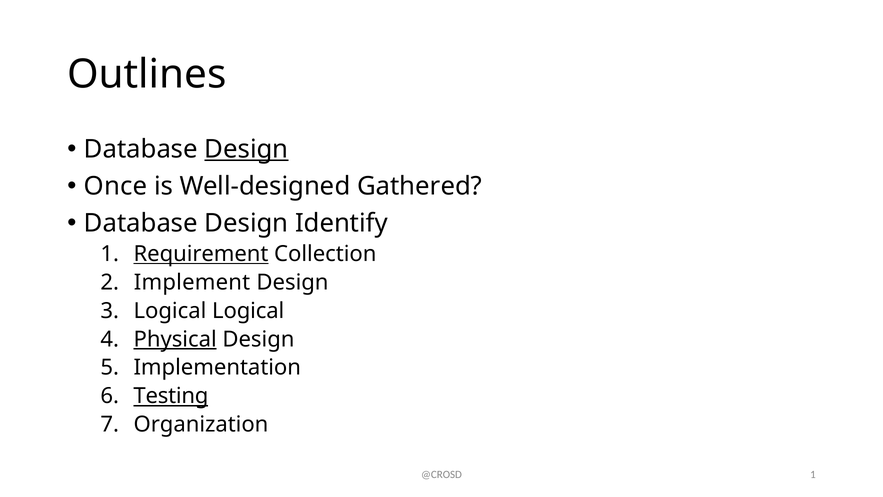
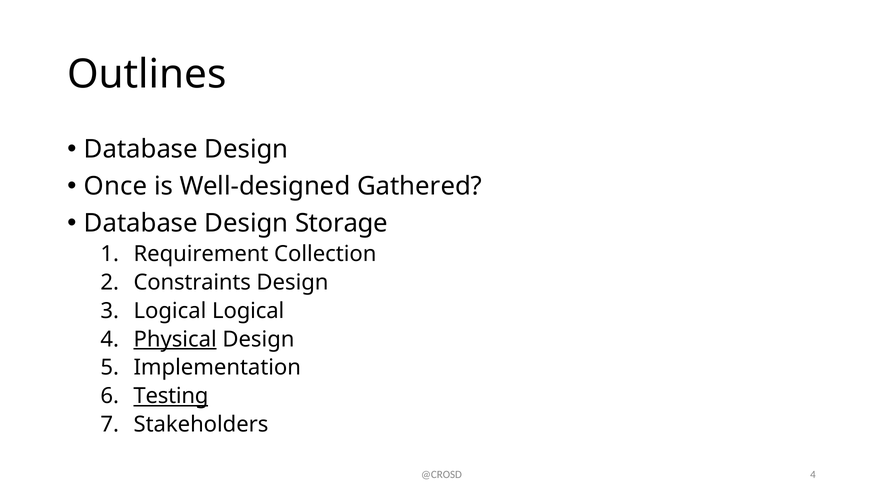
Design underline: present -> none (246, 149)
Identify: Identify -> Storage (342, 223)
Requirement underline: present -> none (201, 254)
Implement: Implement -> Constraints (192, 282)
Organization: Organization -> Stakeholders (201, 424)
@CROSD 1: 1 -> 4 (813, 474)
